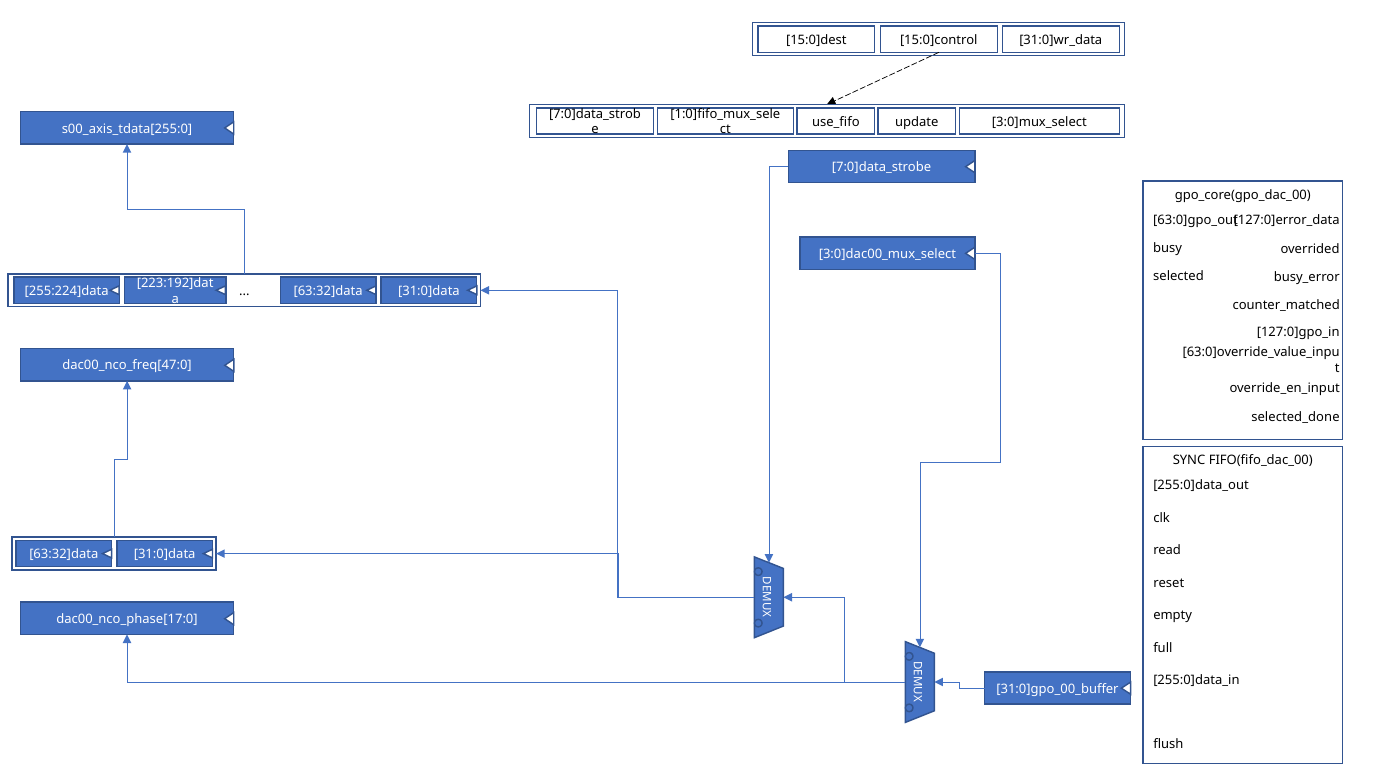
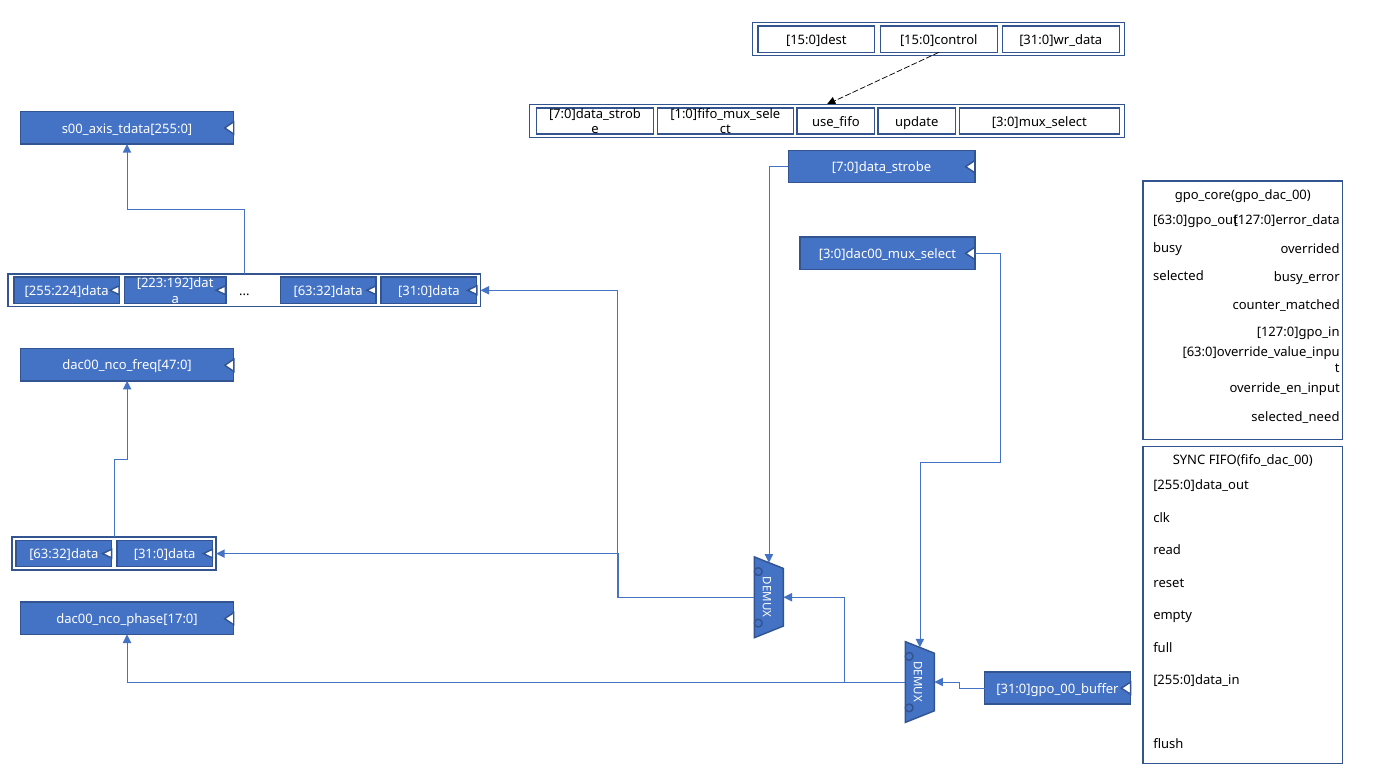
selected_done: selected_done -> selected_need (1295, 417)
